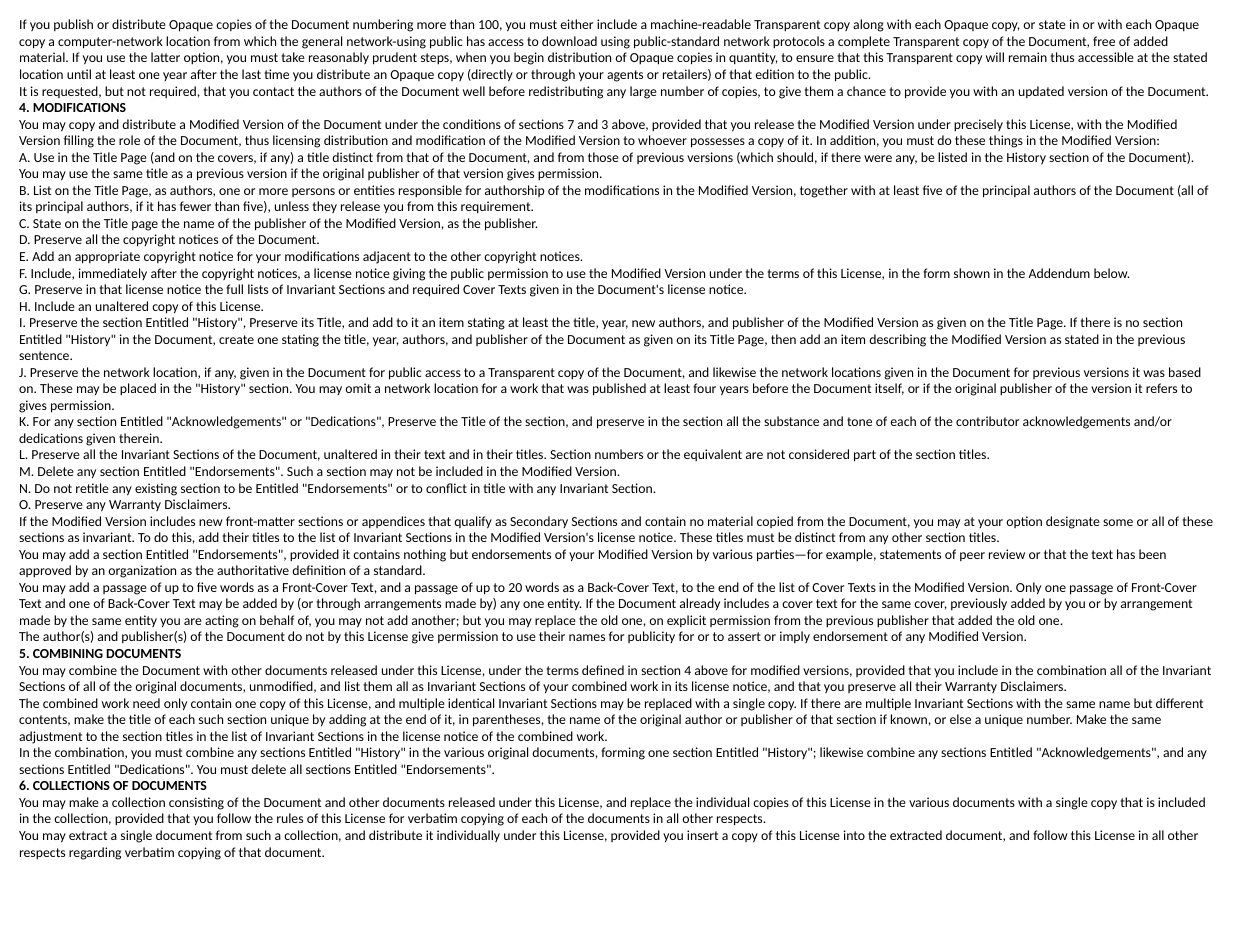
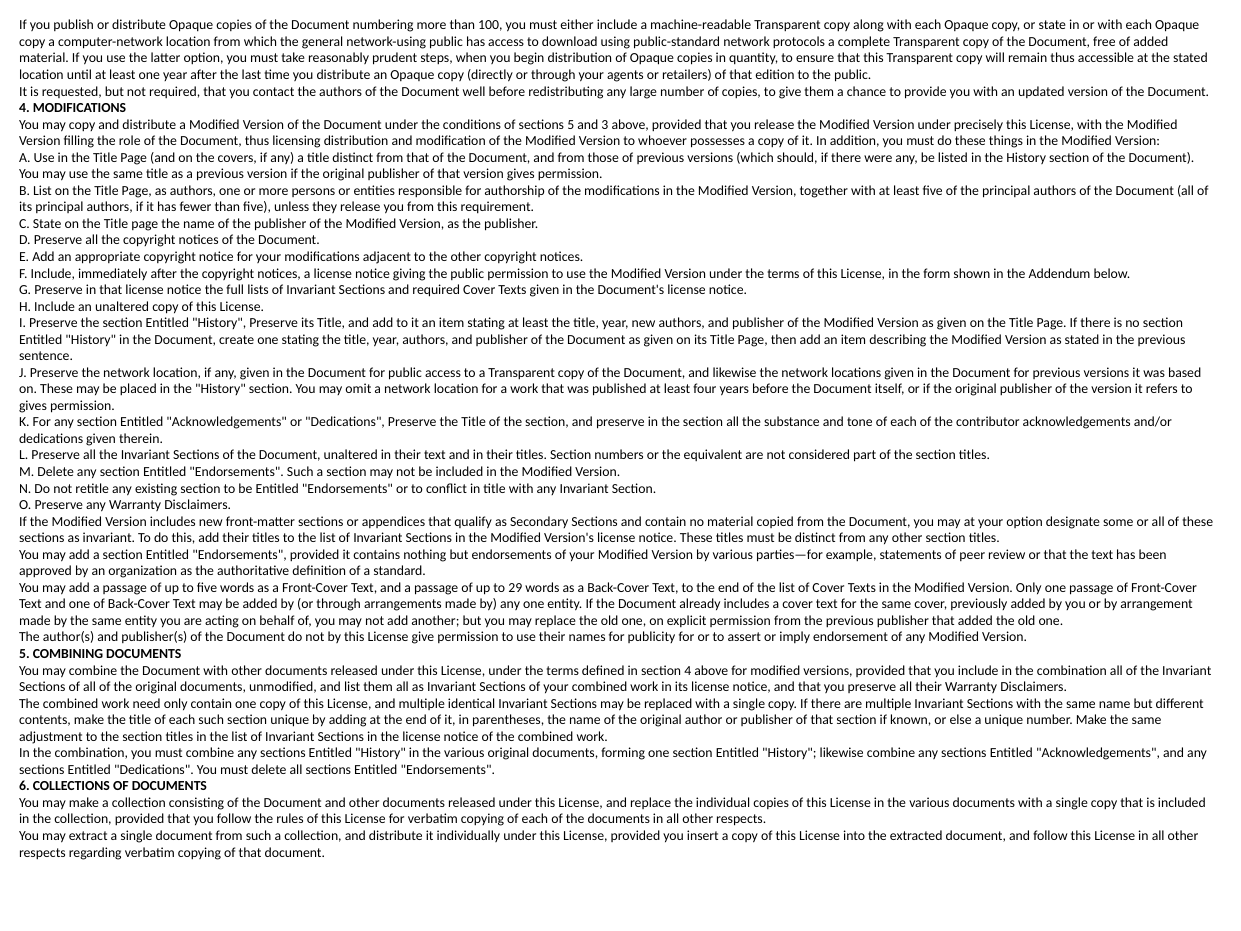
sections 7: 7 -> 5 (571, 125)
20: 20 -> 29 (515, 588)
